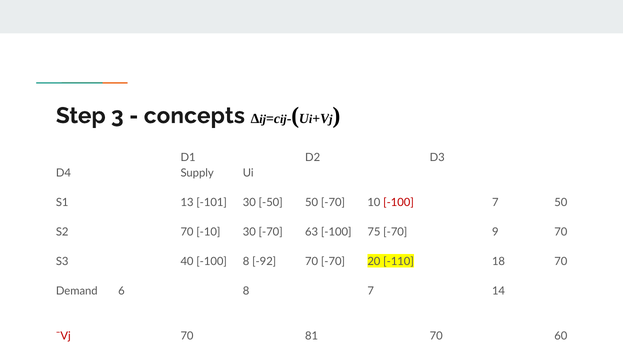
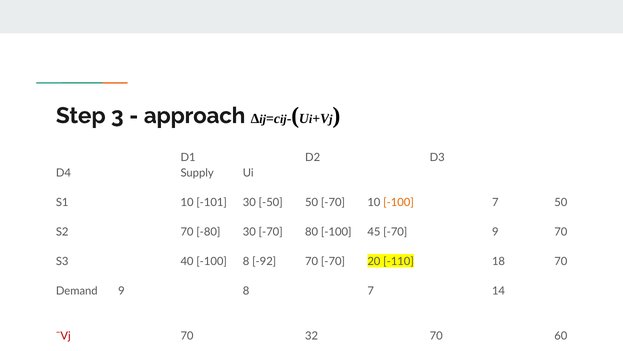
concepts: concepts -> approach (195, 115)
S1 13: 13 -> 10 (187, 202)
-100 colour: red -> orange (399, 202)
-10: -10 -> -80 (208, 232)
63: 63 -> 80 (312, 232)
75: 75 -> 45 (374, 232)
Demand 6: 6 -> 9 (121, 290)
81: 81 -> 32 (312, 335)
